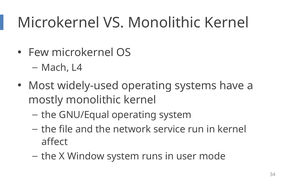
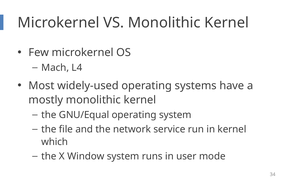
affect: affect -> which (55, 142)
